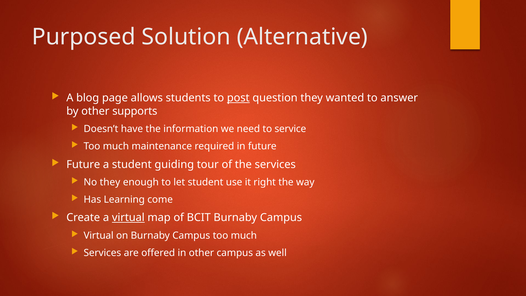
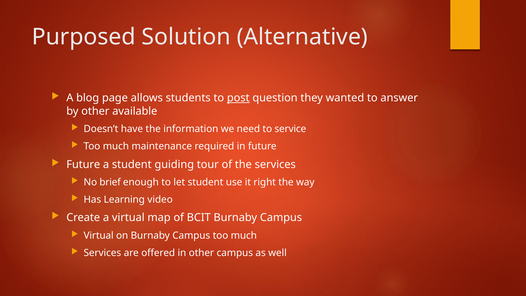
supports: supports -> available (135, 111)
No they: they -> brief (110, 182)
come: come -> video (160, 200)
virtual underline: present -> none (128, 218)
